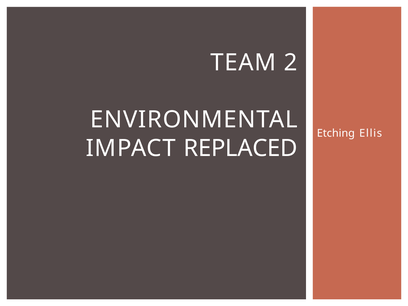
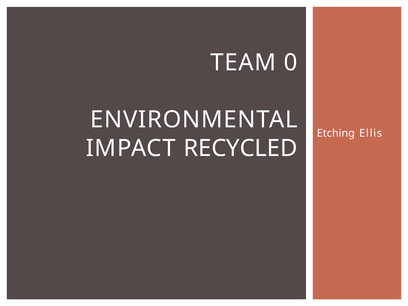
2: 2 -> 0 (291, 63)
REPLACED: REPLACED -> RECYCLED (241, 148)
